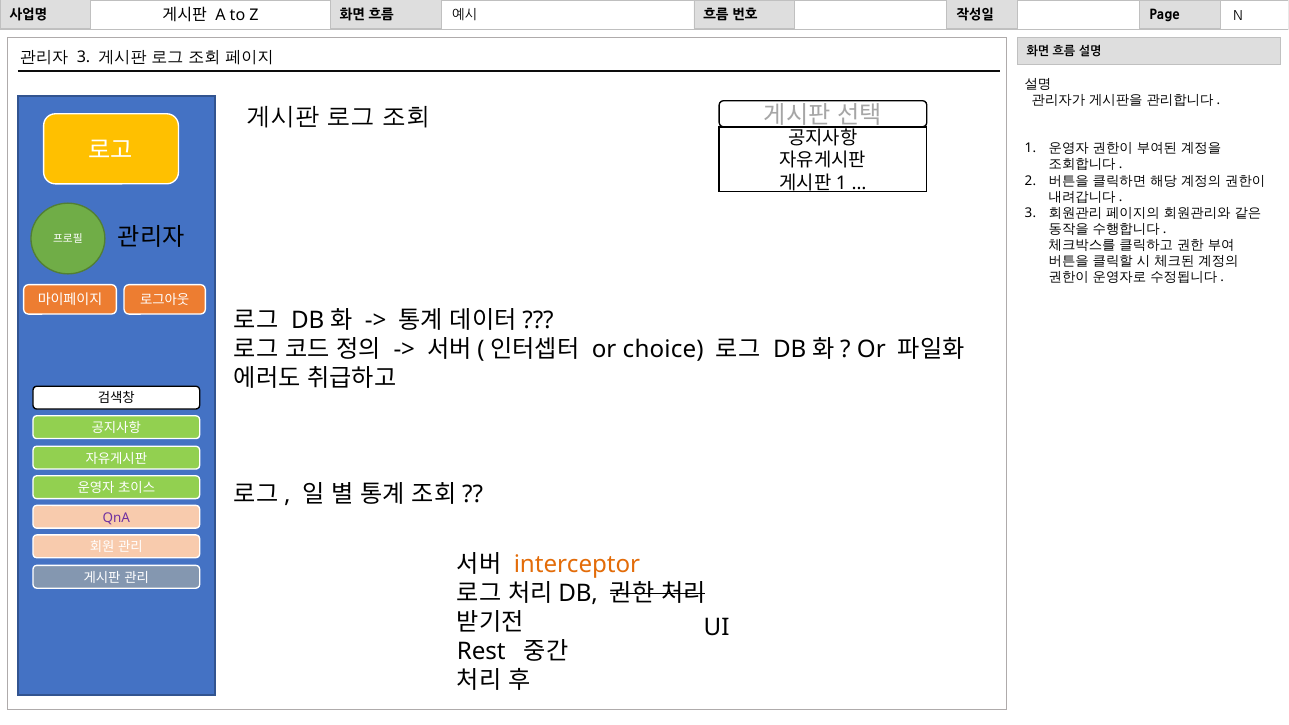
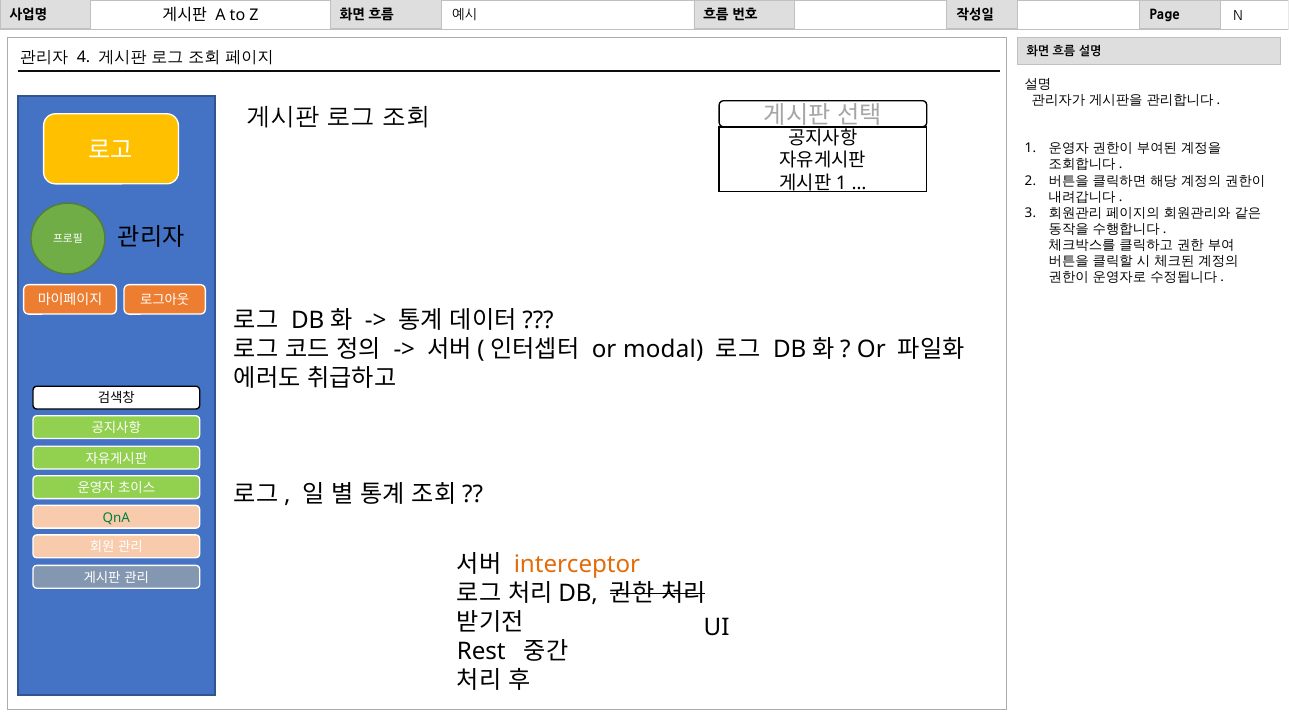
3: 3 -> 4 (84, 58)
choice: choice -> modal (663, 349)
QnA colour: purple -> green (116, 518)
